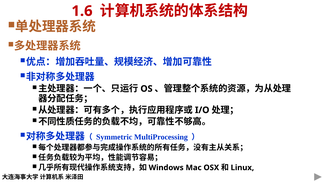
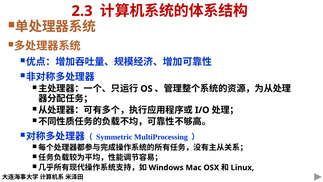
1.6: 1.6 -> 2.3 (82, 11)
